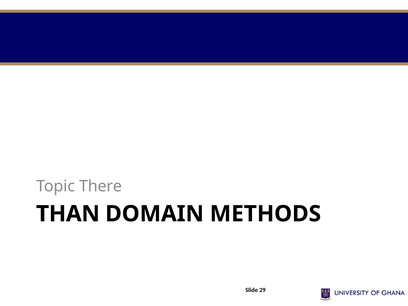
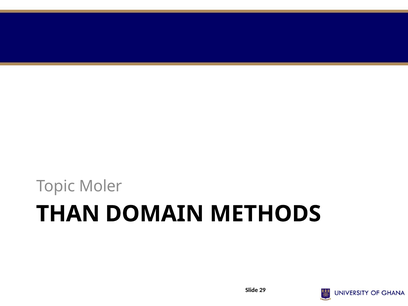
There: There -> Moler (101, 186)
